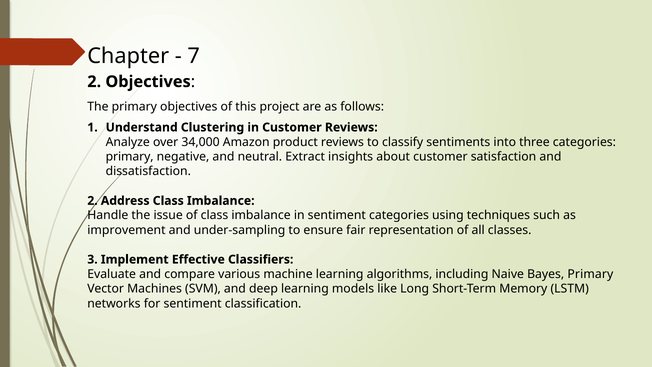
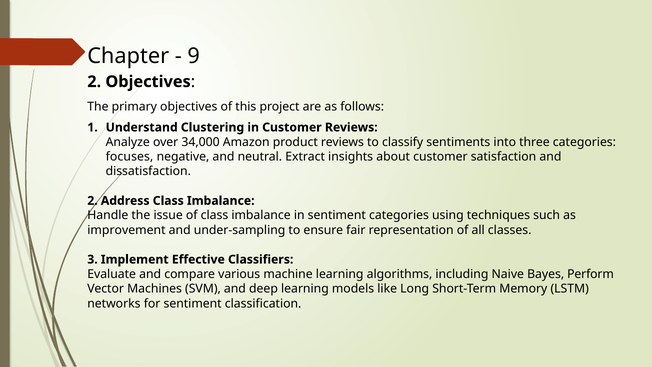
7: 7 -> 9 (194, 56)
primary: primary -> focuses (130, 157)
Bayes Primary: Primary -> Perform (591, 274)
